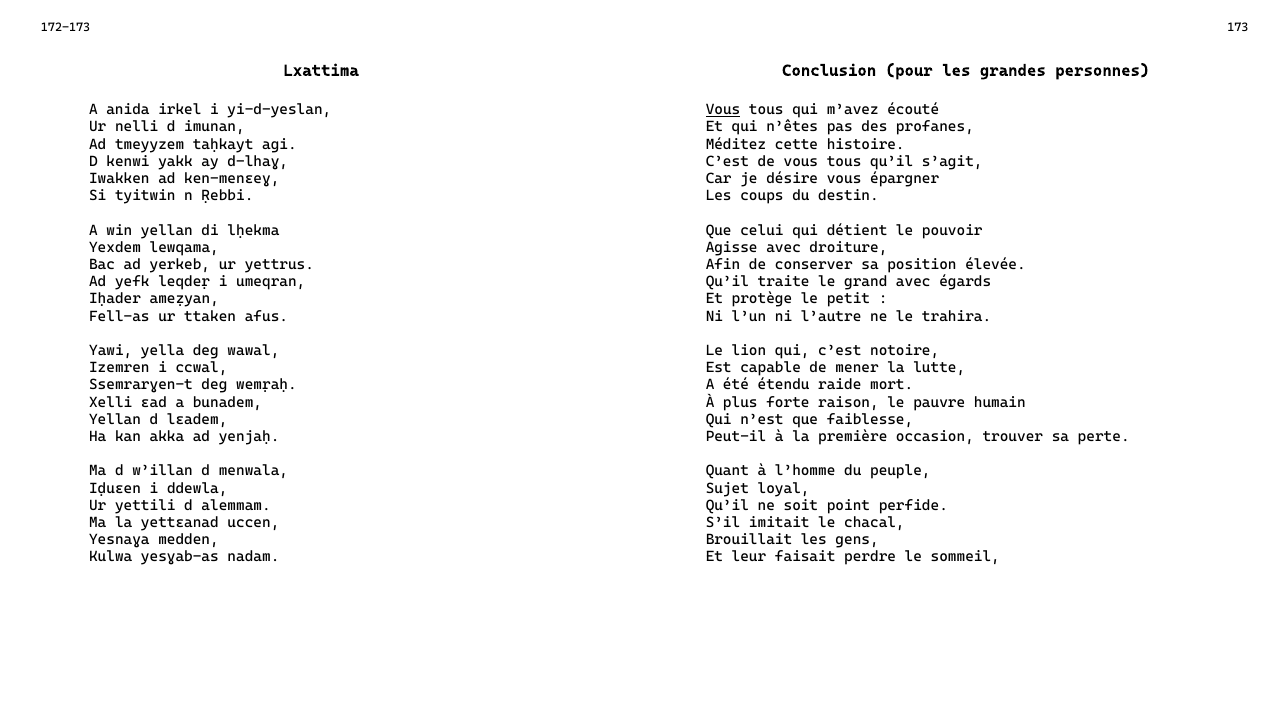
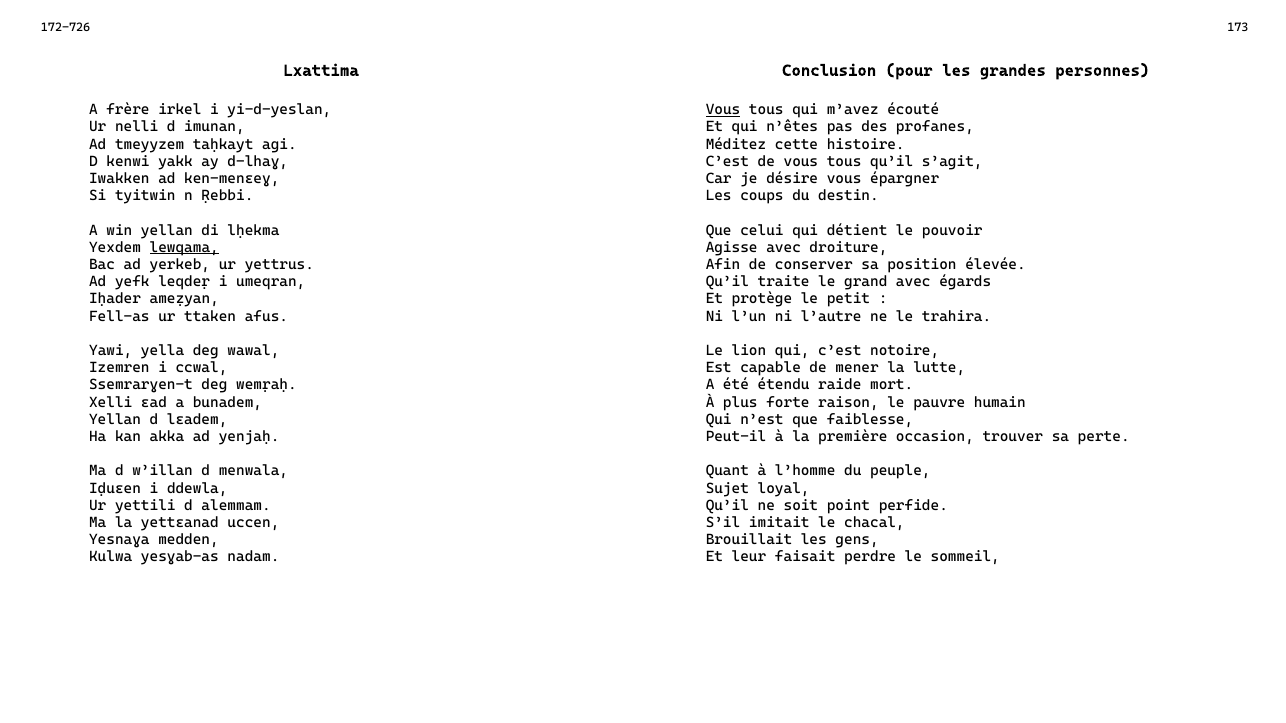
172-173: 172-173 -> 172-726 (66, 28)
anida: anida -> frère (128, 110)
lewqama underline: none -> present (184, 248)
